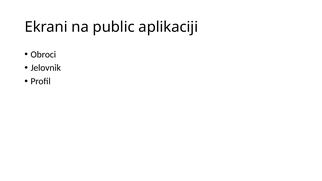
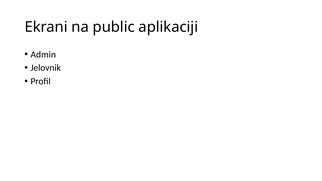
Obroci: Obroci -> Admin (43, 54)
